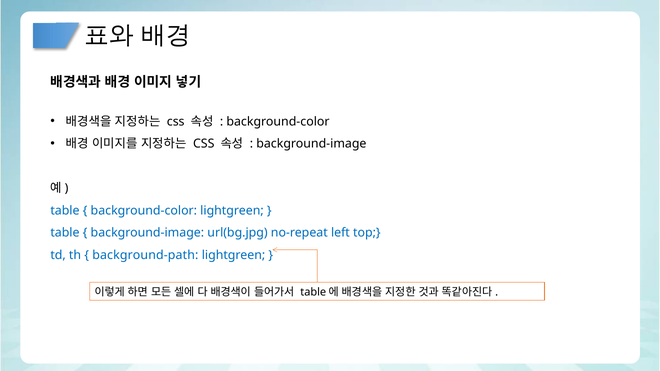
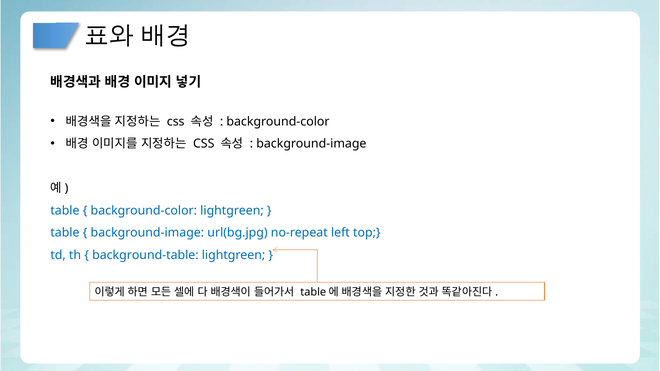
background-path: background-path -> background-table (145, 255)
